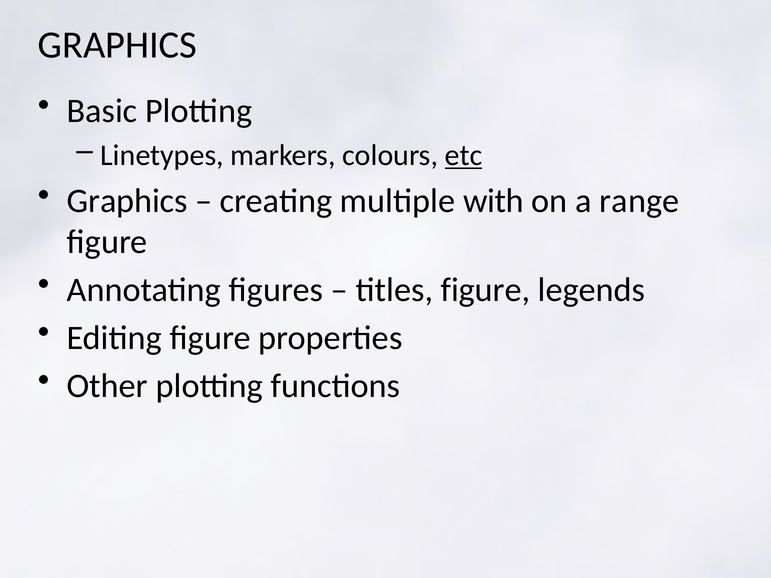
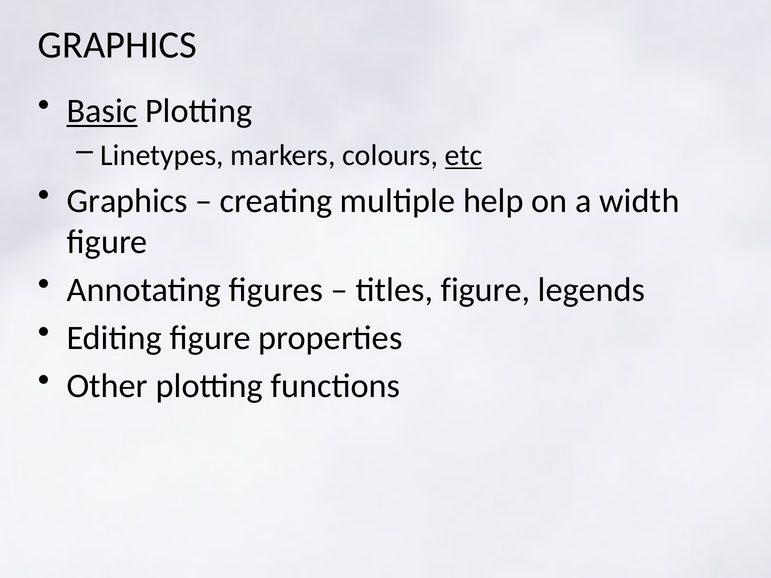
Basic underline: none -> present (102, 111)
with: with -> help (493, 201)
range: range -> width (639, 201)
